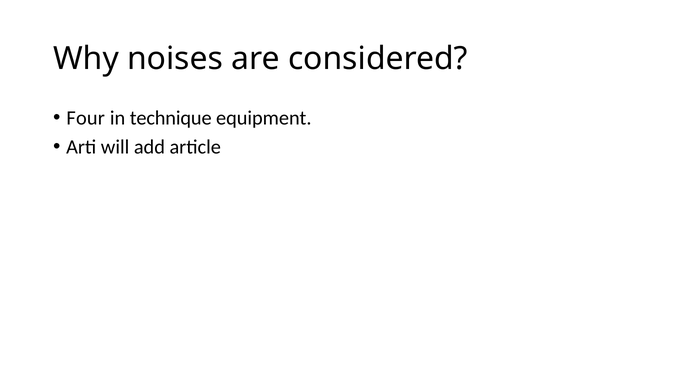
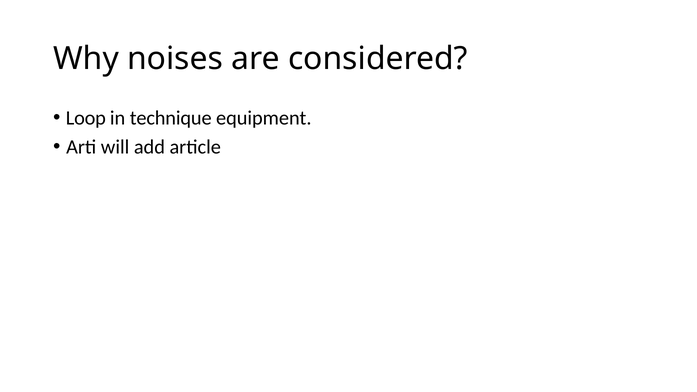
Four: Four -> Loop (86, 118)
